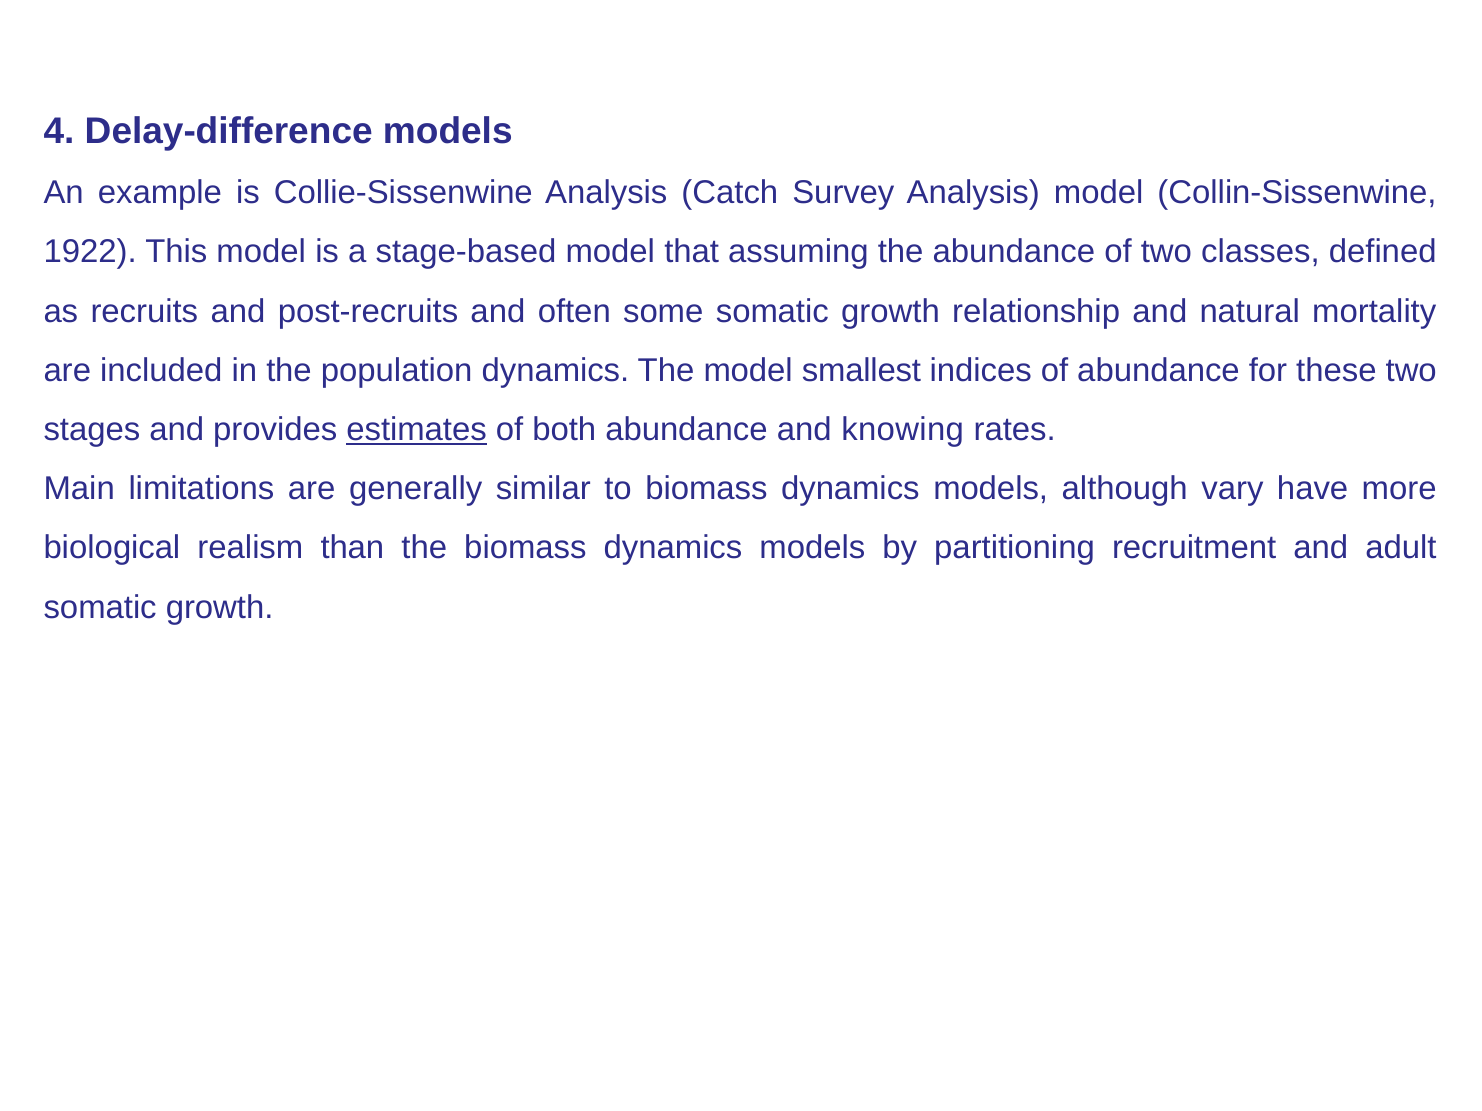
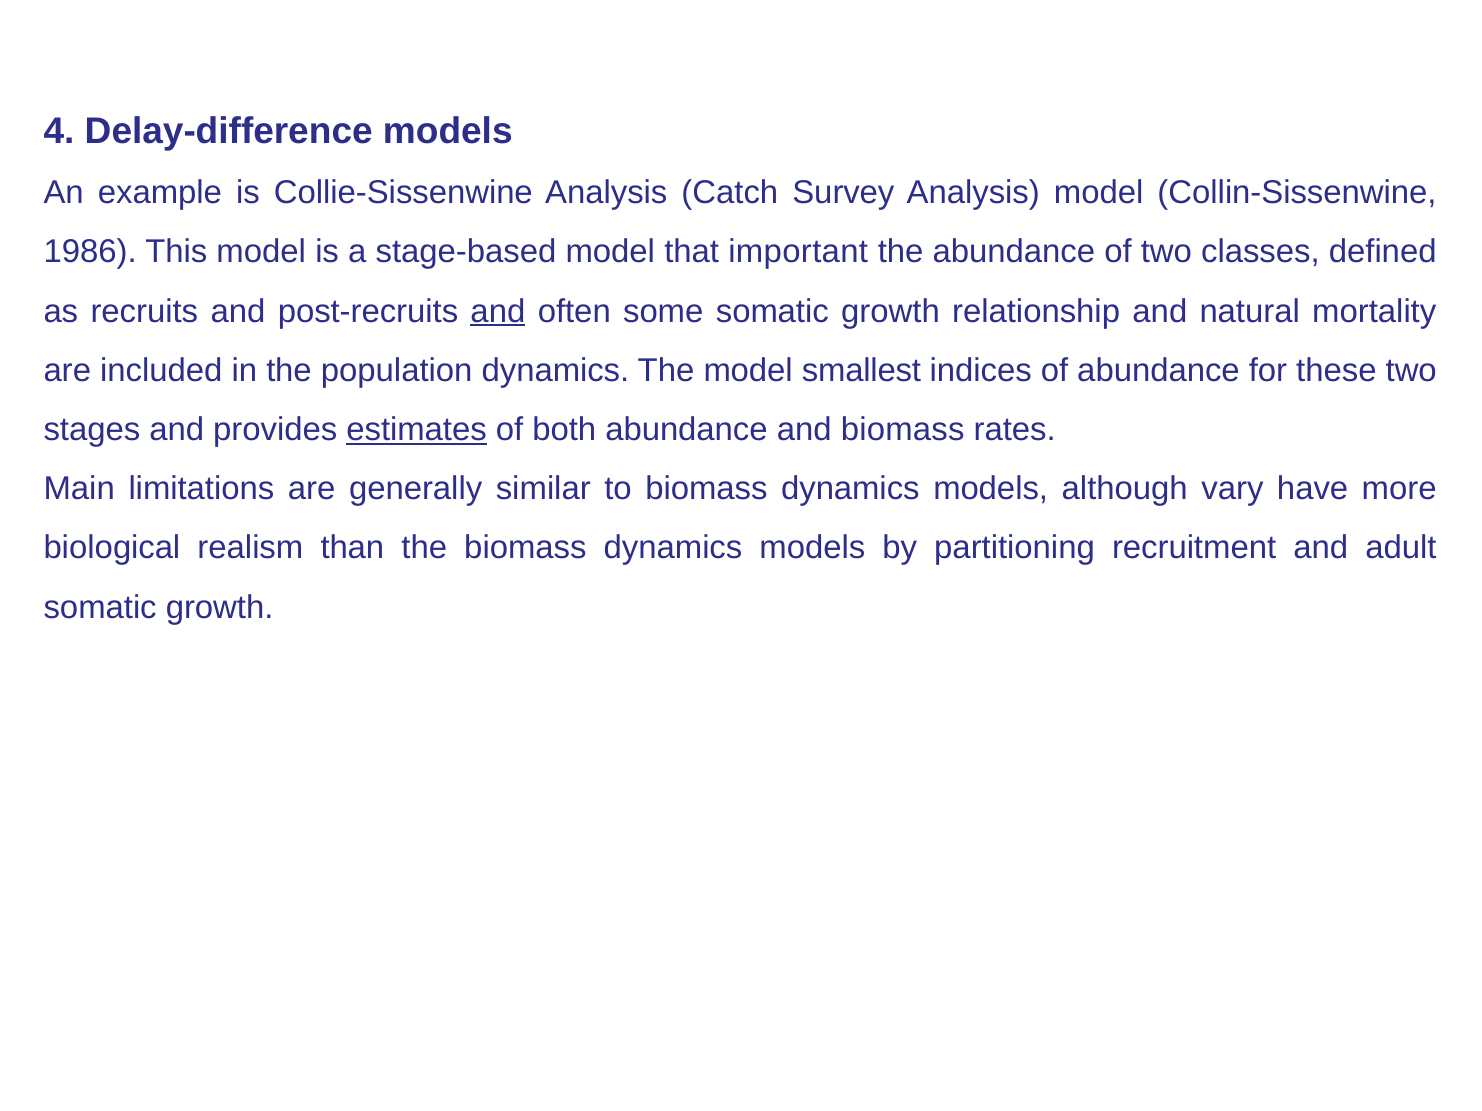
1922: 1922 -> 1986 (90, 252)
assuming: assuming -> important (798, 252)
and underline: none -> present (498, 311)
and knowing: knowing -> biomass (903, 430)
